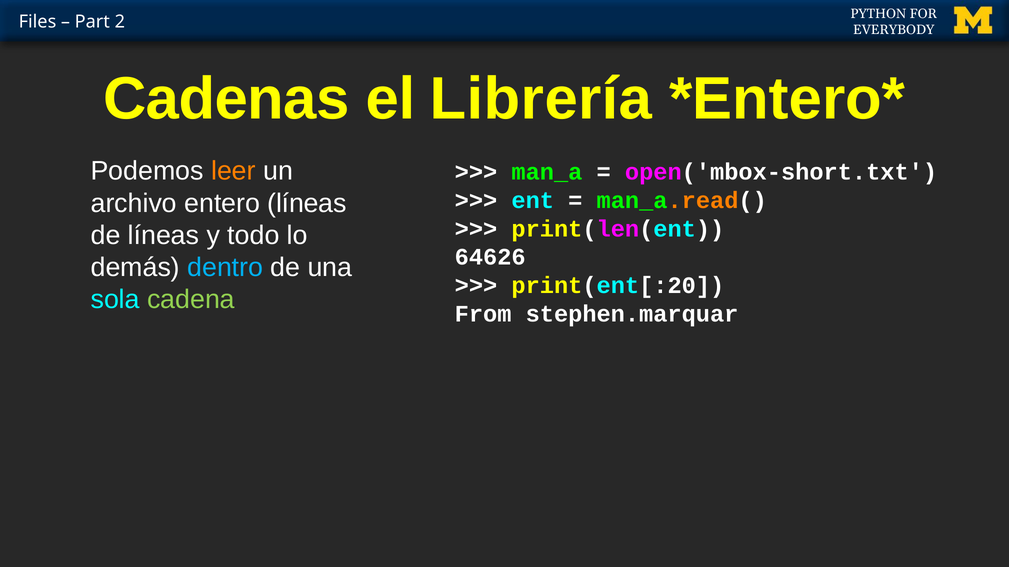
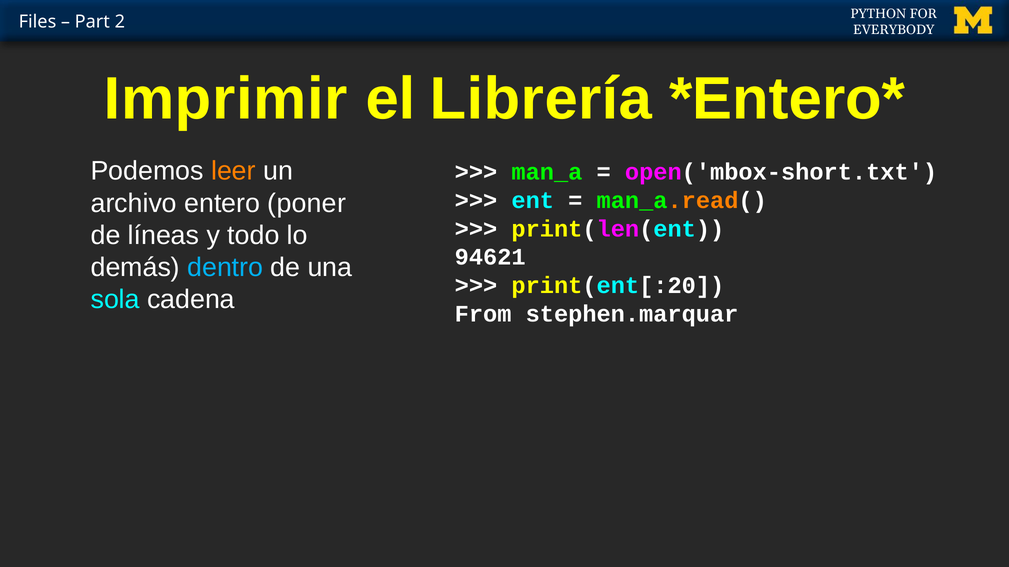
Cadenas: Cadenas -> Imprimir (226, 99)
entero líneas: líneas -> poner (307, 203)
64626: 64626 -> 94621 (490, 257)
cadena colour: light green -> white (191, 300)
